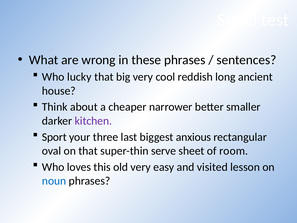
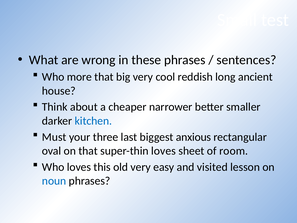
lucky: lucky -> more (79, 77)
kitchen colour: purple -> blue (93, 121)
Sport: Sport -> Must (54, 137)
super-thin serve: serve -> loves (163, 151)
